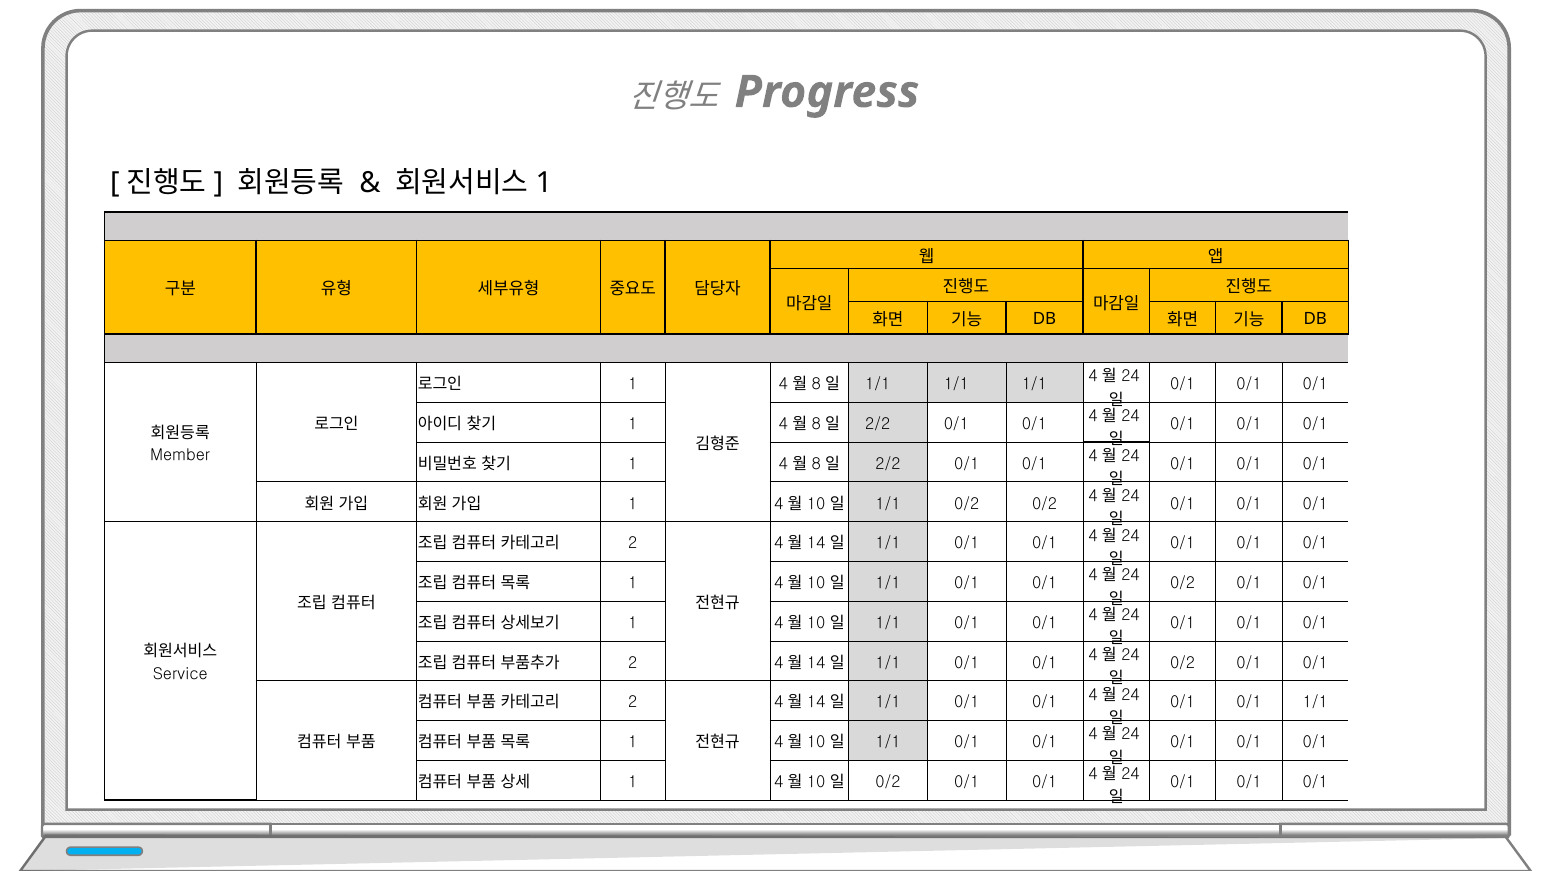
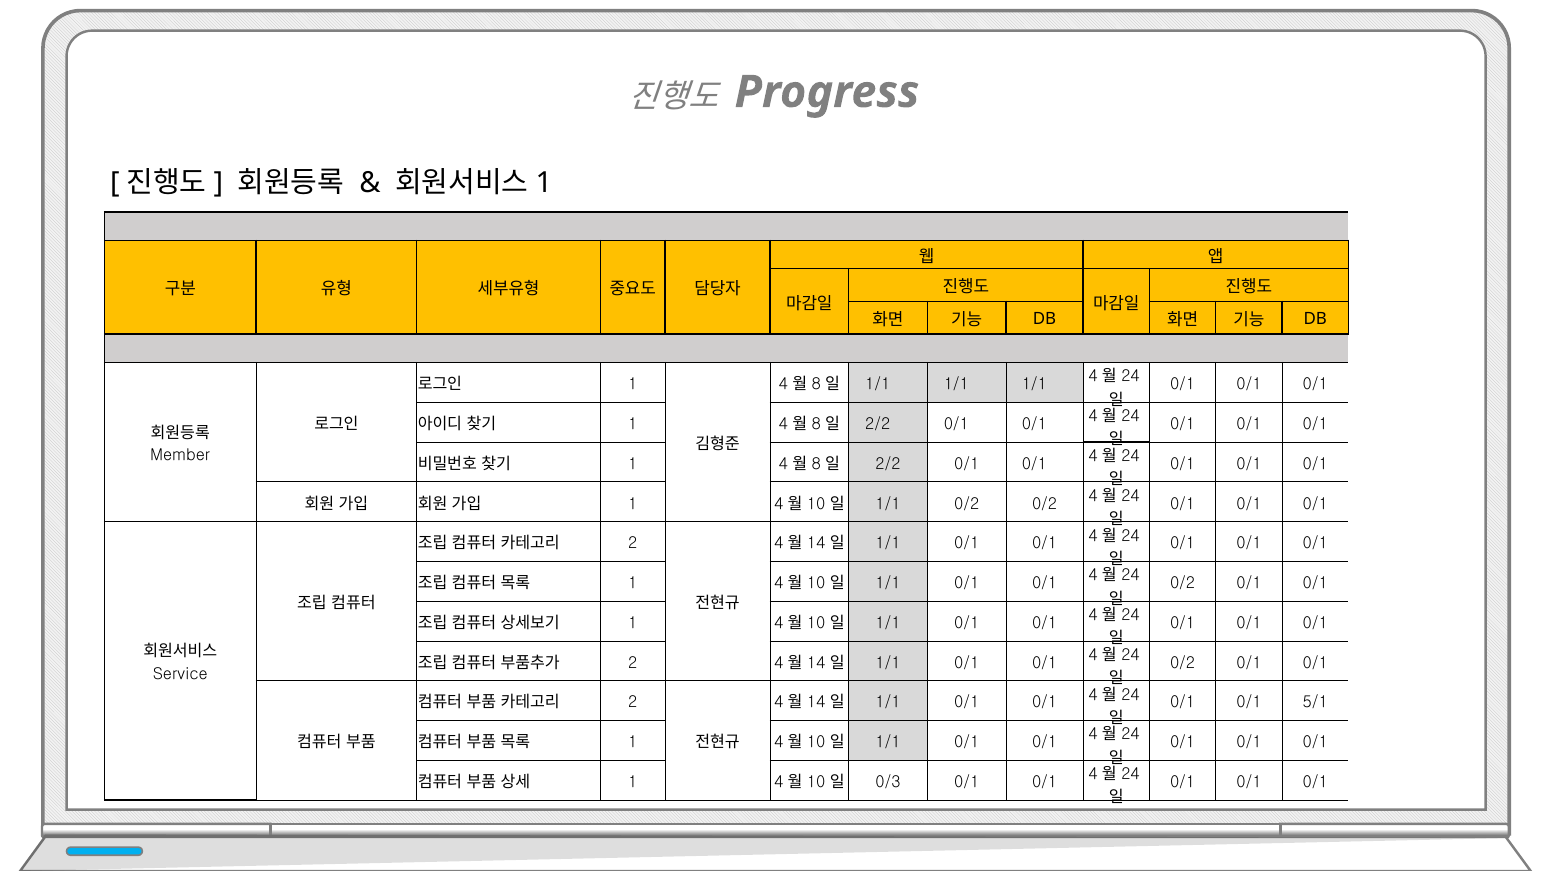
0/1 1/1: 1/1 -> 5/1 (1315, 702)
0/2: 0/2 -> 0/3 (888, 782)
